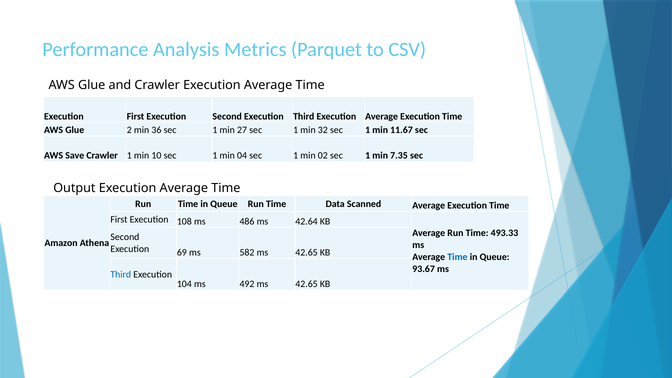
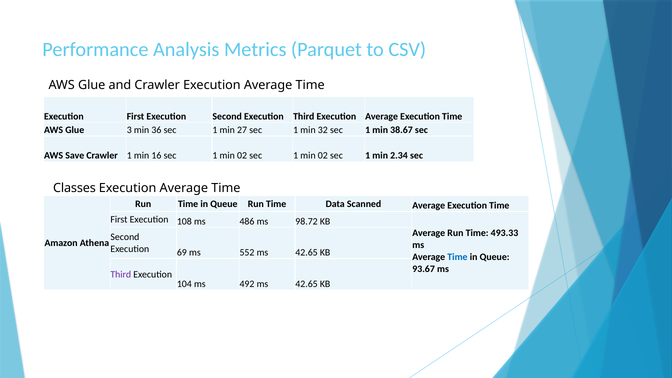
2: 2 -> 3 (129, 130)
11.67: 11.67 -> 38.67 (402, 130)
10: 10 -> 16 (156, 156)
04: 04 -> 02 (242, 156)
7.35: 7.35 -> 2.34 (399, 156)
Output: Output -> Classes (74, 188)
42.64: 42.64 -> 98.72 (307, 221)
582: 582 -> 552 (247, 253)
Third colour: blue -> purple (121, 275)
